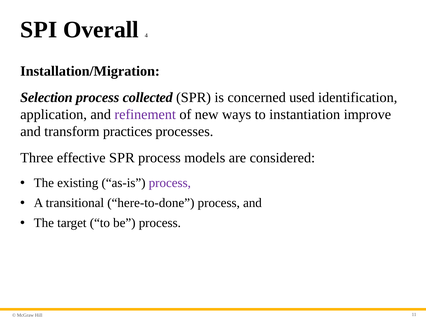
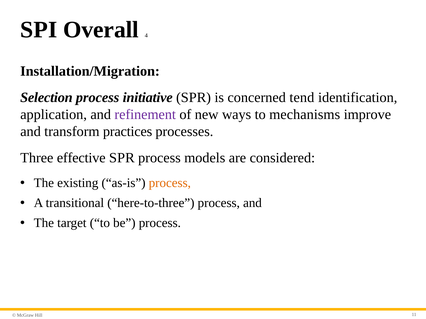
collected: collected -> initiative (148, 98)
used: used -> tend (302, 98)
instantiation: instantiation -> mechanisms (305, 115)
process colour: purple -> orange (170, 183)
here-to-done: here-to-done -> here-to-three (151, 203)
